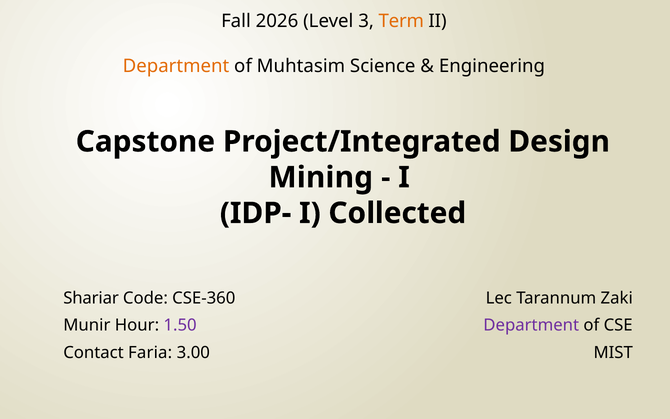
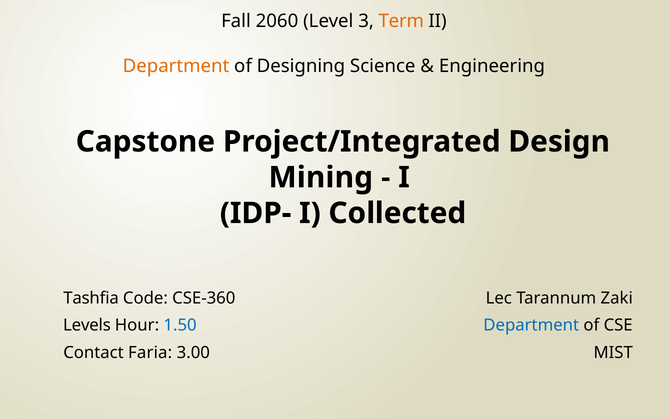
2026: 2026 -> 2060 (277, 21)
Muhtasim: Muhtasim -> Designing (301, 66)
Shariar: Shariar -> Tashfia (91, 298)
Munir: Munir -> Levels (87, 325)
1.50 colour: purple -> blue (180, 325)
Department colour: purple -> blue (531, 325)
